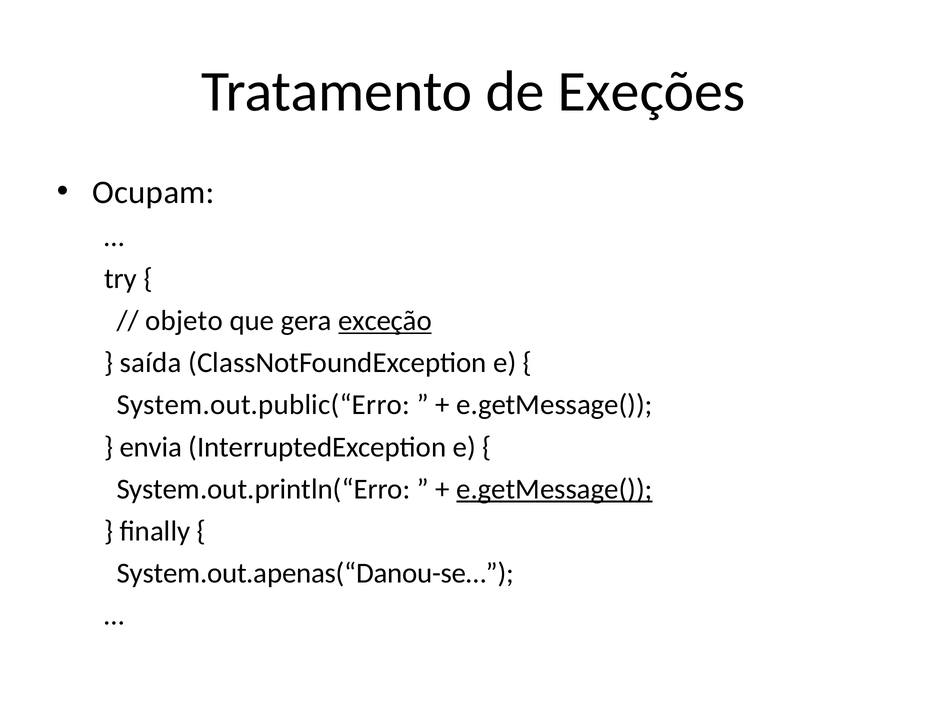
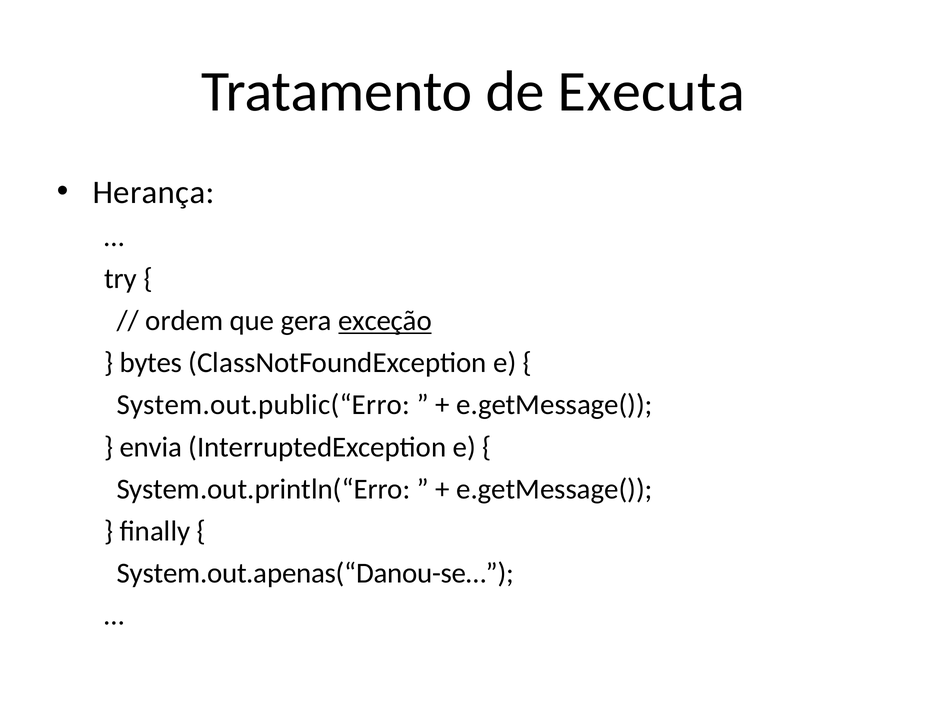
Exeções: Exeções -> Executa (651, 92)
Ocupam: Ocupam -> Herança (154, 192)
objeto: objeto -> ordem (184, 321)
saída: saída -> bytes (151, 363)
e.getMessage( underline: present -> none (554, 489)
